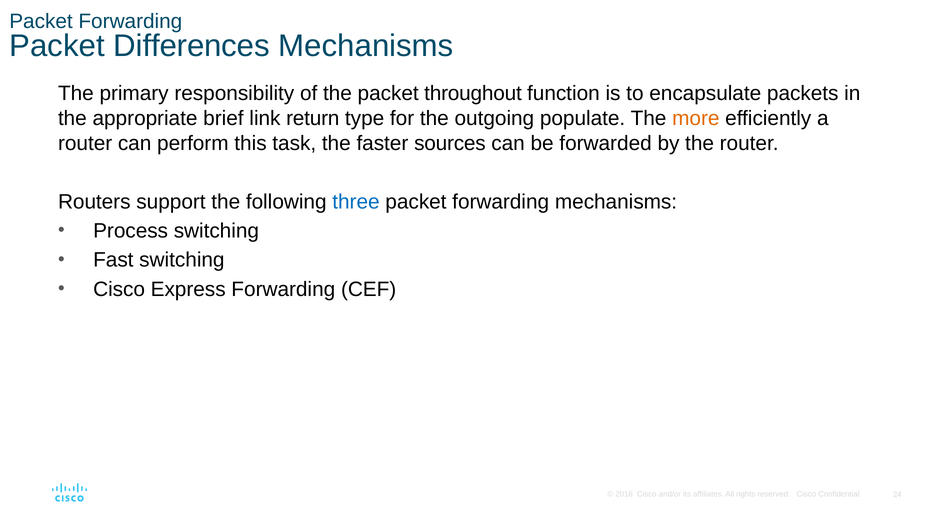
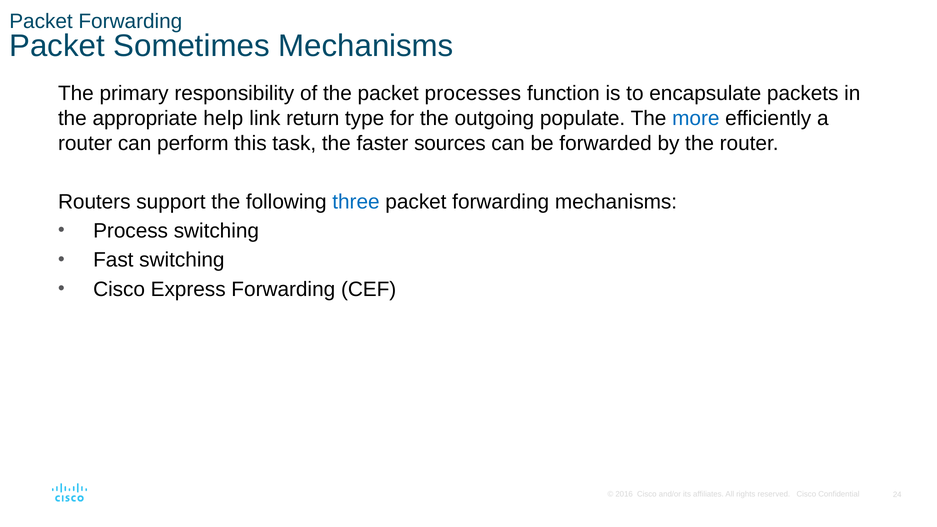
Differences: Differences -> Sometimes (191, 46)
throughout: throughout -> processes (473, 94)
brief: brief -> help (223, 119)
more colour: orange -> blue (696, 119)
